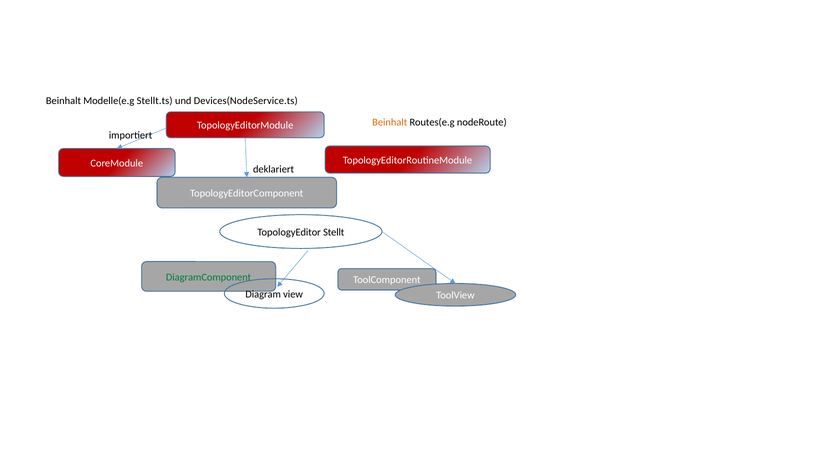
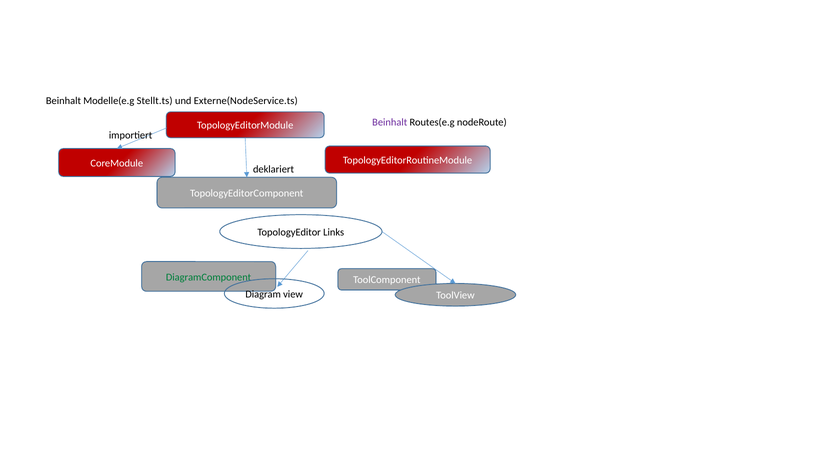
Devices(NodeService.ts: Devices(NodeService.ts -> Externe(NodeService.ts (246, 101)
Beinhalt colour: orange -> purple (390, 122)
Stellt: Stellt -> Links (334, 232)
